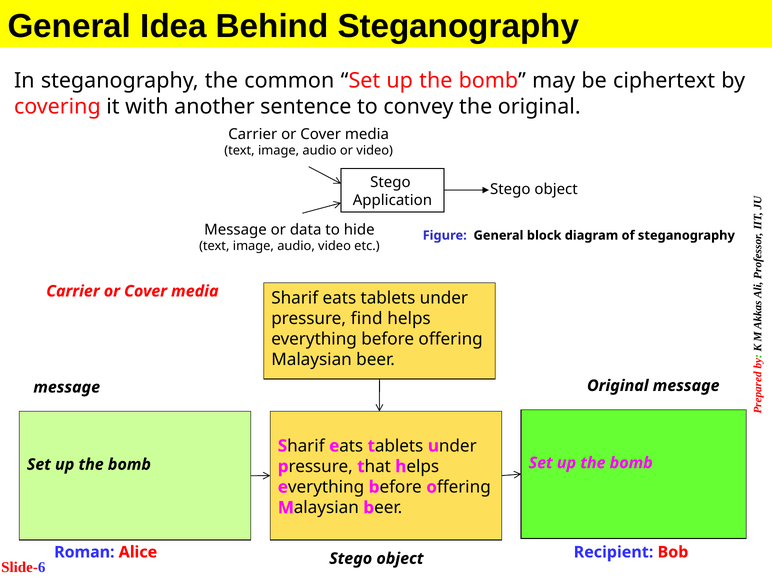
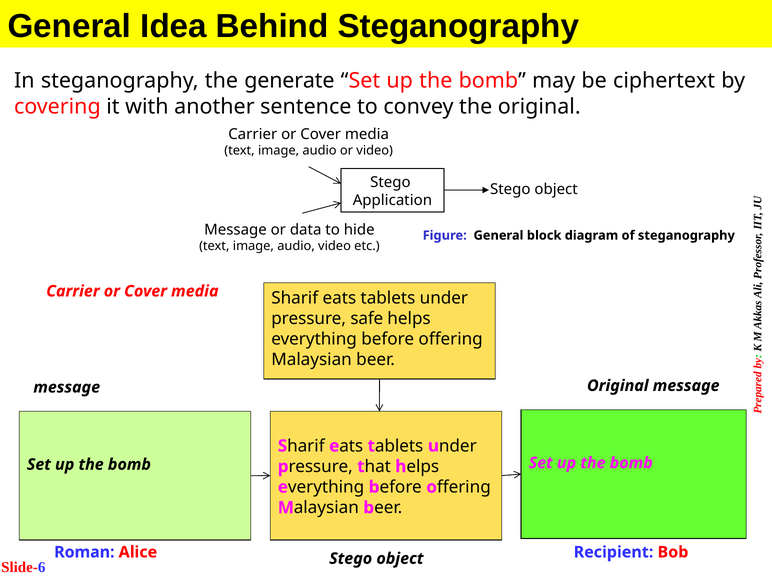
common: common -> generate (289, 81)
find: find -> safe (367, 319)
